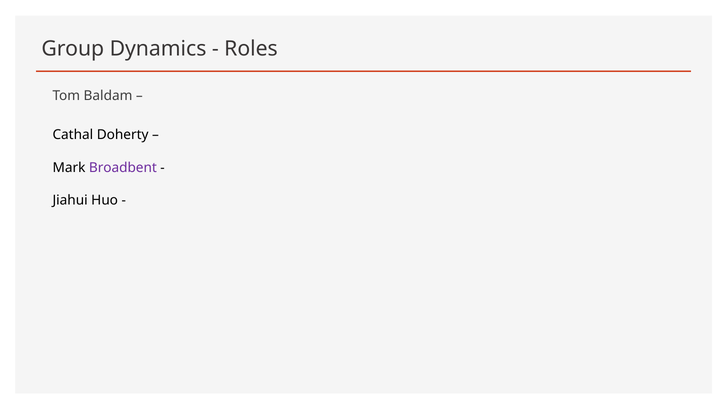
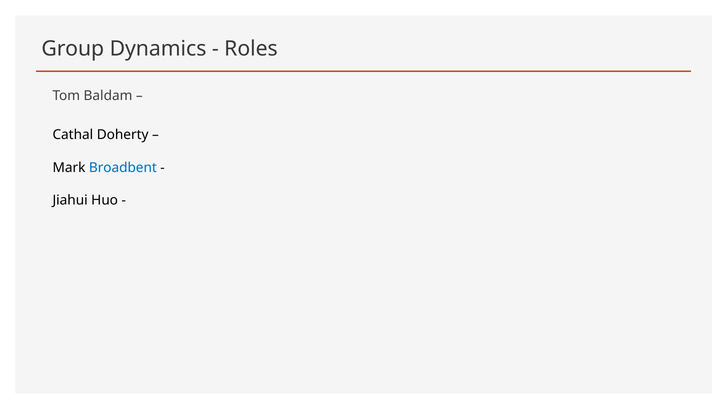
Broadbent colour: purple -> blue (123, 168)
